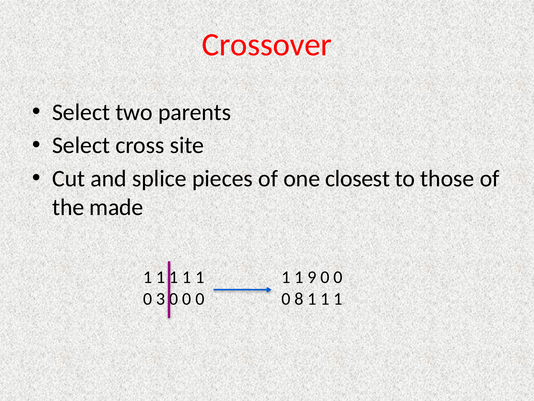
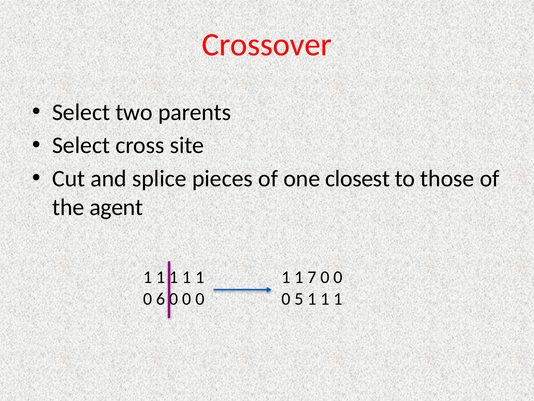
made: made -> agent (116, 207)
9: 9 -> 7 (312, 277)
3: 3 -> 6 (161, 298)
8: 8 -> 5 (299, 298)
